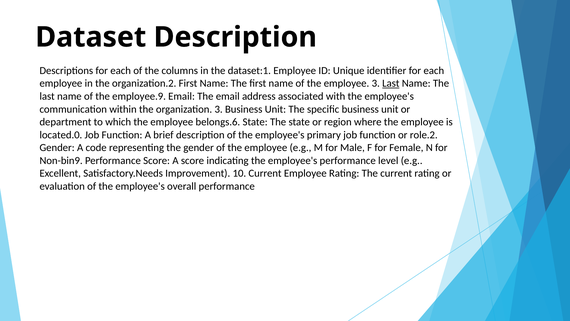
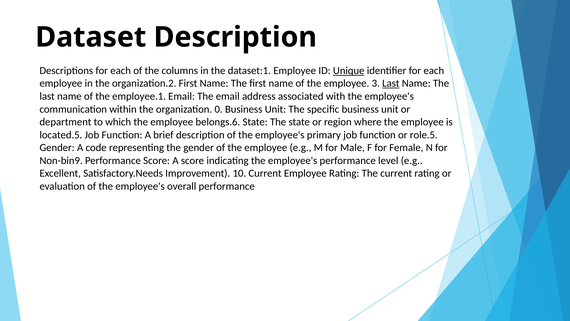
Unique underline: none -> present (349, 71)
employee.9: employee.9 -> employee.1 (139, 96)
organization 3: 3 -> 0 (219, 109)
located.0: located.0 -> located.5 (61, 135)
role.2: role.2 -> role.5 (424, 135)
